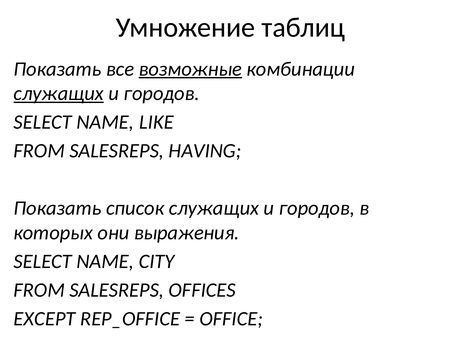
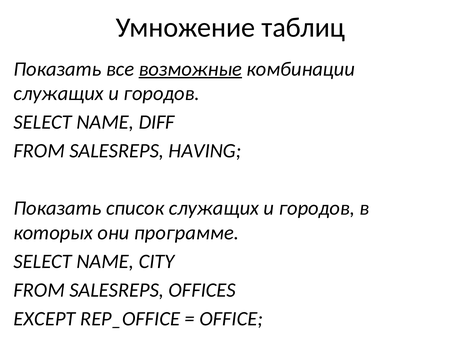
служащих underline: present -> none (59, 94)
LIKE: LIKE -> DIFF (157, 122)
выражения: выражения -> программе (187, 233)
